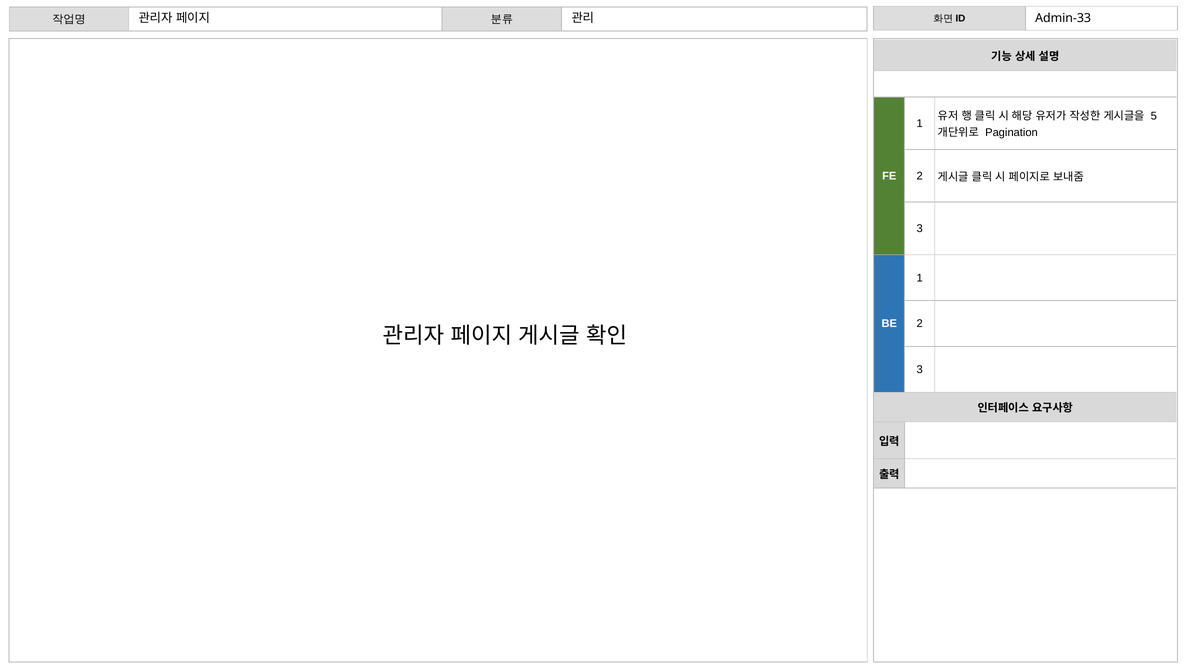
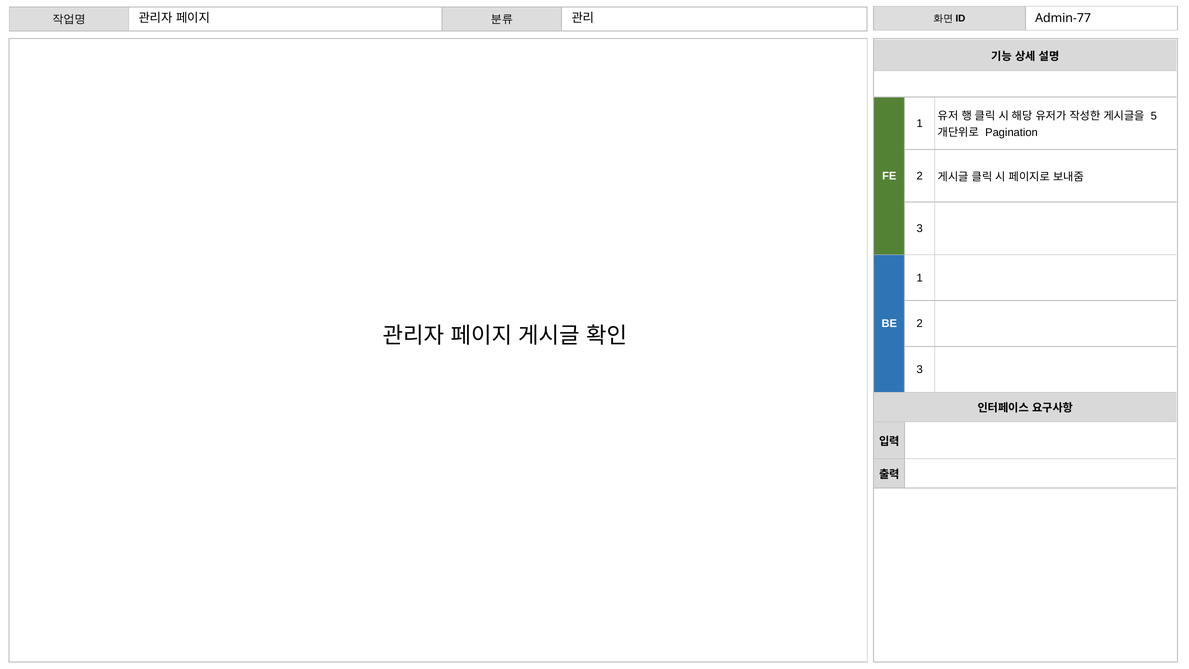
Admin-33: Admin-33 -> Admin-77 (1063, 18)
